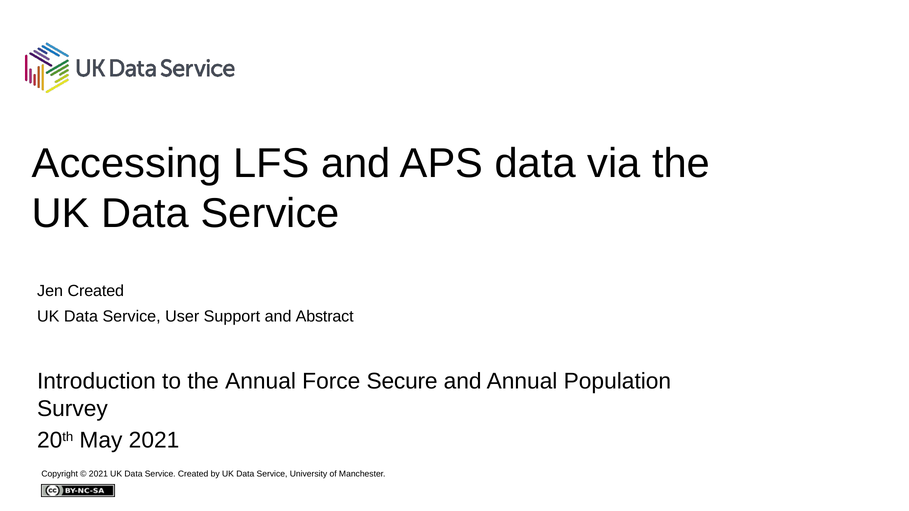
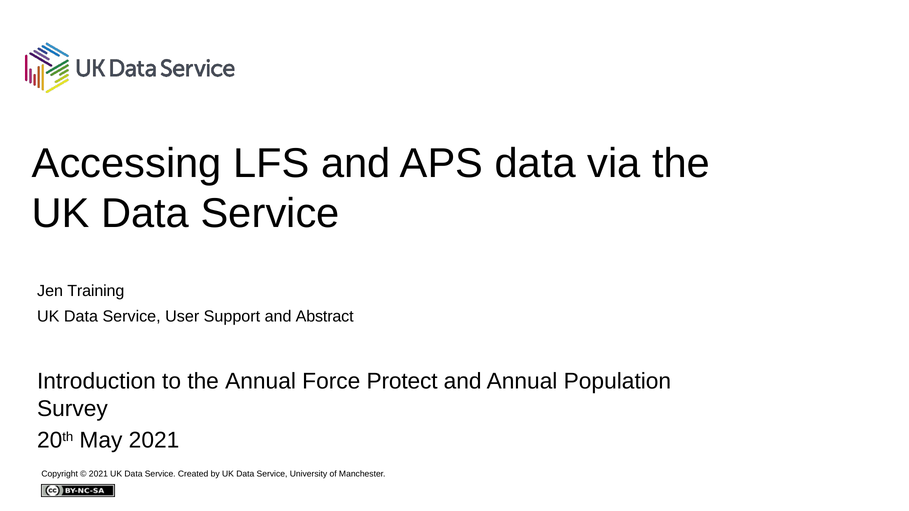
Jen Created: Created -> Training (96, 291)
Secure: Secure -> Protect (402, 382)
